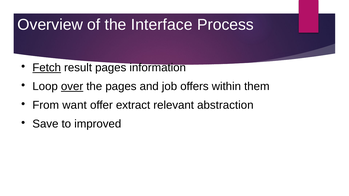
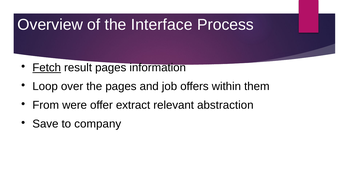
over underline: present -> none (72, 87)
want: want -> were (75, 105)
improved: improved -> company (98, 124)
